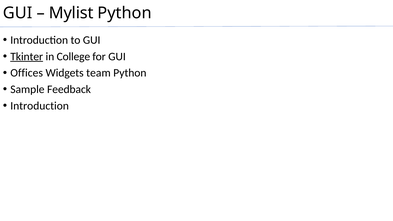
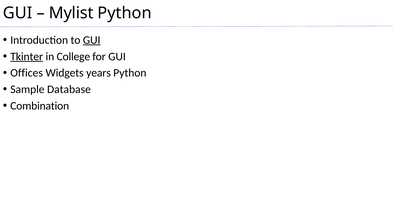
GUI underline: none -> present (92, 40)
team: team -> years (99, 73)
Feedback: Feedback -> Database (69, 89)
Introduction: Introduction -> Combination (40, 106)
